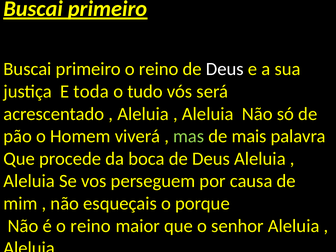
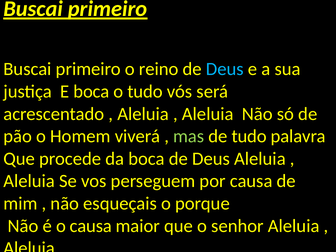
Deus colour: white -> light blue (225, 69)
E toda: toda -> boca (91, 91)
de mais: mais -> tudo (249, 136)
é o reino: reino -> causa (91, 226)
